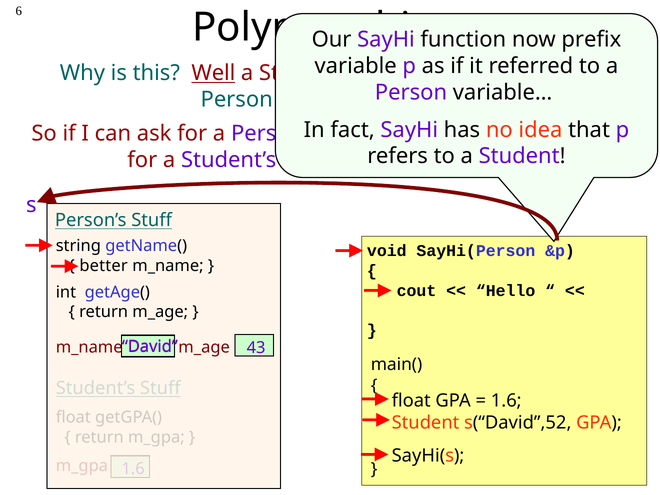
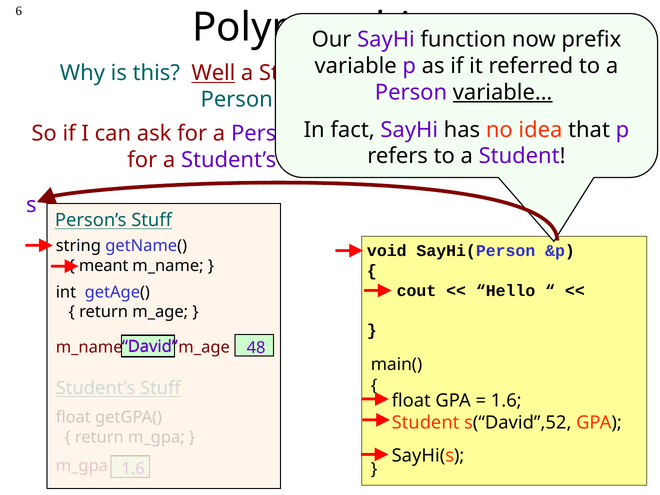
variable… underline: none -> present (503, 92)
better: better -> meant (104, 266)
43: 43 -> 48 (256, 348)
